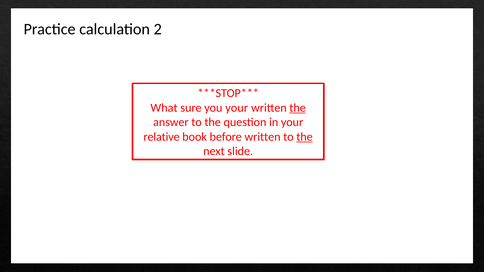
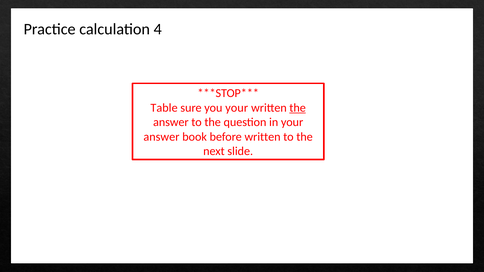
2: 2 -> 4 (158, 29)
What: What -> Table (164, 108)
relative: relative -> answer (161, 137)
the underline: present -> none (305, 137)
